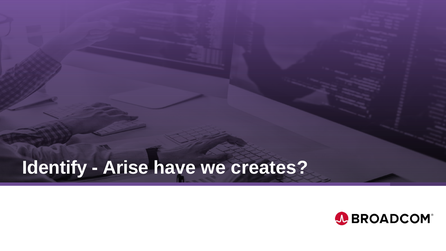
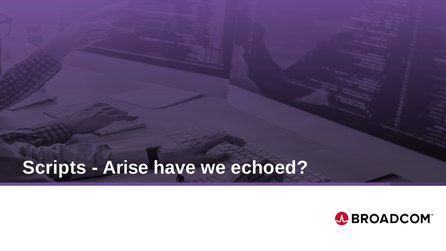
Identify: Identify -> Scripts (55, 168)
creates: creates -> echoed (269, 168)
